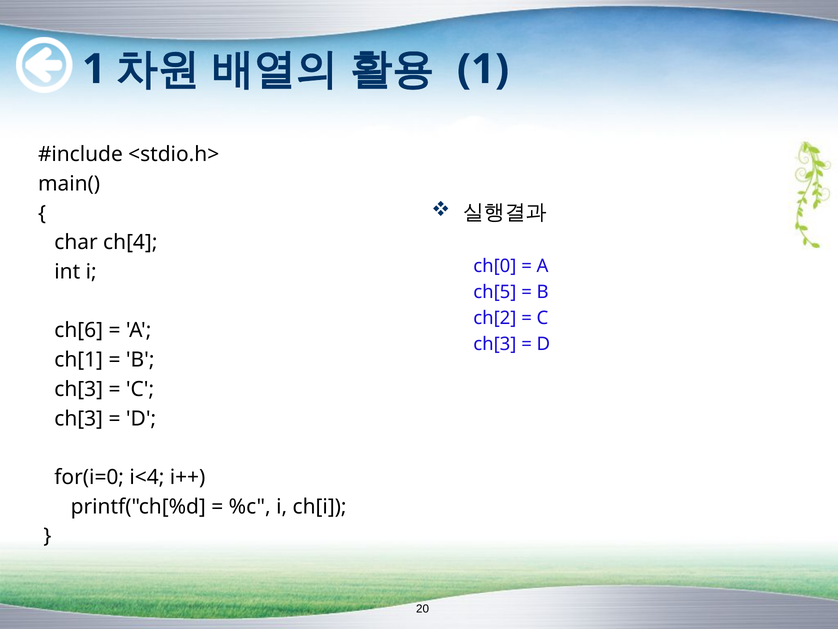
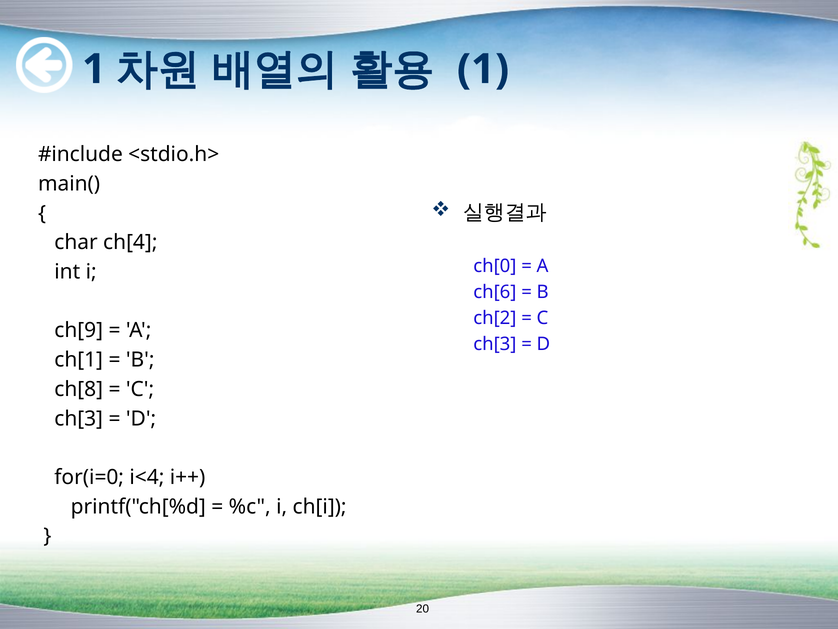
ch[5: ch[5 -> ch[6 (495, 292)
ch[6: ch[6 -> ch[9 (79, 330)
ch[3: ch[3 -> ch[8 (79, 389)
